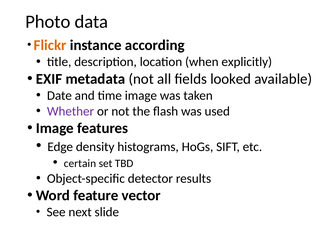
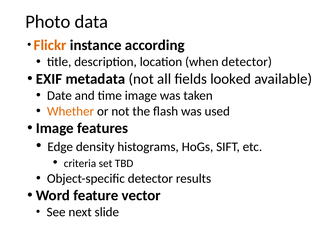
when explicitly: explicitly -> detector (247, 62)
Whether colour: purple -> orange (71, 111)
certain: certain -> criteria (80, 163)
